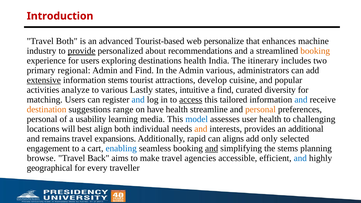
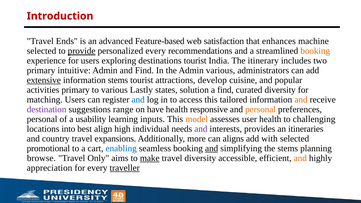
Travel Both: Both -> Ends (67, 41)
Tourist-based: Tourist-based -> Feature-based (160, 41)
personalize: personalize -> satisfaction (224, 41)
industry: industry -> selected (42, 51)
personalized about: about -> every (156, 51)
destinations health: health -> tourist (195, 61)
regional: regional -> intuitive (74, 70)
activities analyze: analyze -> primary (76, 90)
intuitive: intuitive -> solution (194, 90)
access underline: present -> none (191, 100)
and colour: blue -> orange (301, 100)
destination colour: orange -> purple (47, 109)
streamline: streamline -> responsive (209, 109)
media: media -> inputs (153, 119)
model colour: blue -> orange (197, 119)
will: will -> into (68, 129)
align both: both -> high (122, 129)
and colour: orange -> purple (201, 129)
additional: additional -> itineraries (306, 129)
remains: remains -> country (56, 139)
rapid: rapid -> more (196, 139)
only: only -> with (270, 139)
engagement: engagement -> promotional (48, 148)
Back: Back -> Only (98, 158)
make underline: none -> present (150, 158)
travel agencies: agencies -> diversity (200, 158)
and colour: blue -> orange (300, 158)
geographical: geographical -> appreciation (50, 168)
traveller underline: none -> present (125, 168)
